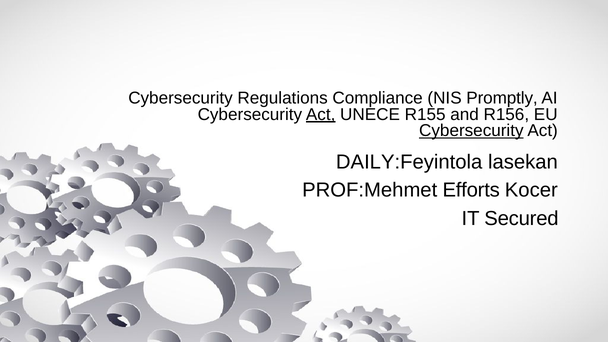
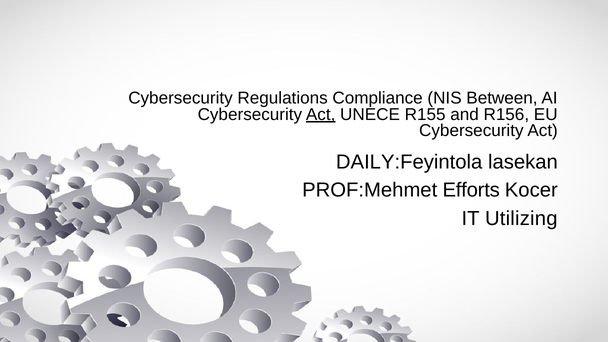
Promptly: Promptly -> Between (502, 98)
Cybersecurity underline: present -> none (471, 131)
Secured: Secured -> Utilizing (521, 219)
